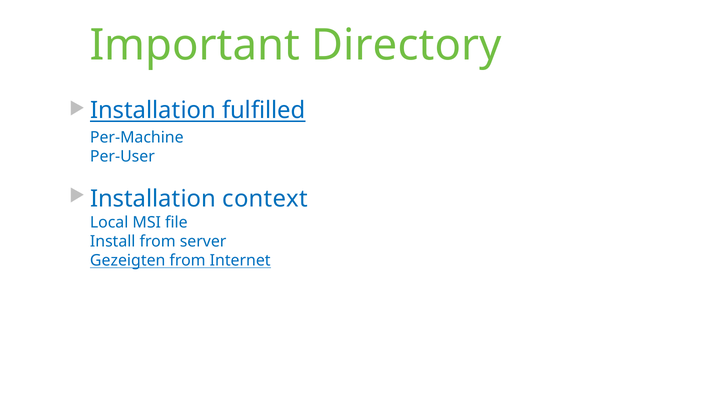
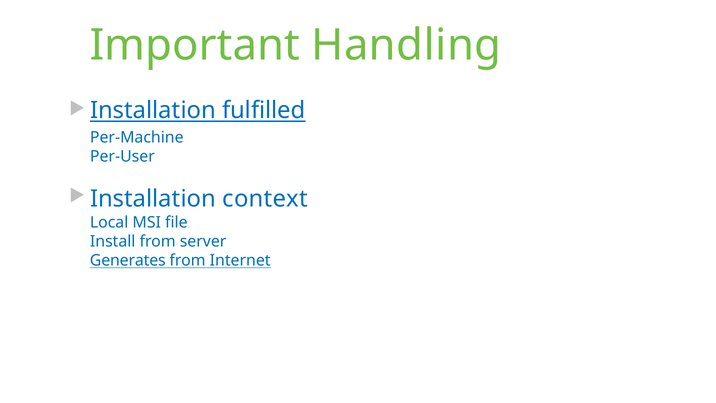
Directory: Directory -> Handling (406, 45)
Gezeigten: Gezeigten -> Generates (128, 260)
